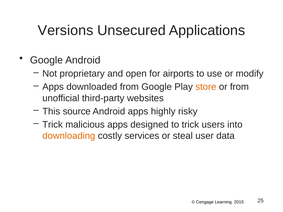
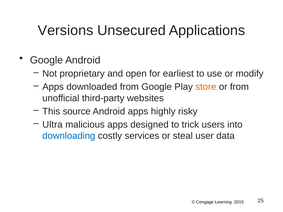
airports: airports -> earliest (178, 74)
Trick: Trick -> Ultra (52, 125)
downloading colour: orange -> blue (69, 136)
